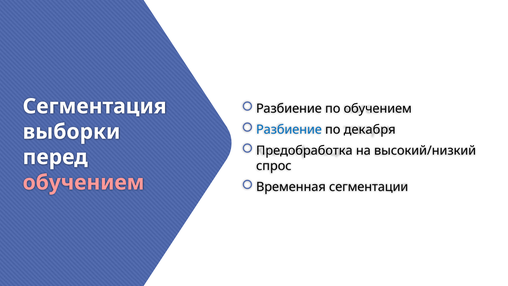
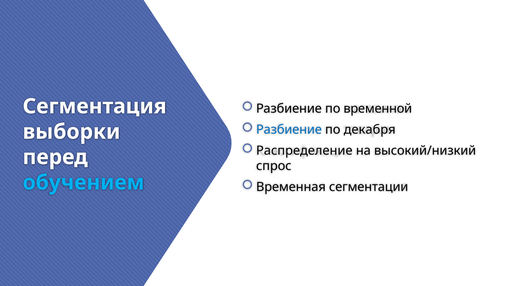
по обучением: обучением -> временной (378, 109)
Предобработка: Предобработка -> Распределение (304, 151)
обучением colour: pink -> light blue (83, 182)
